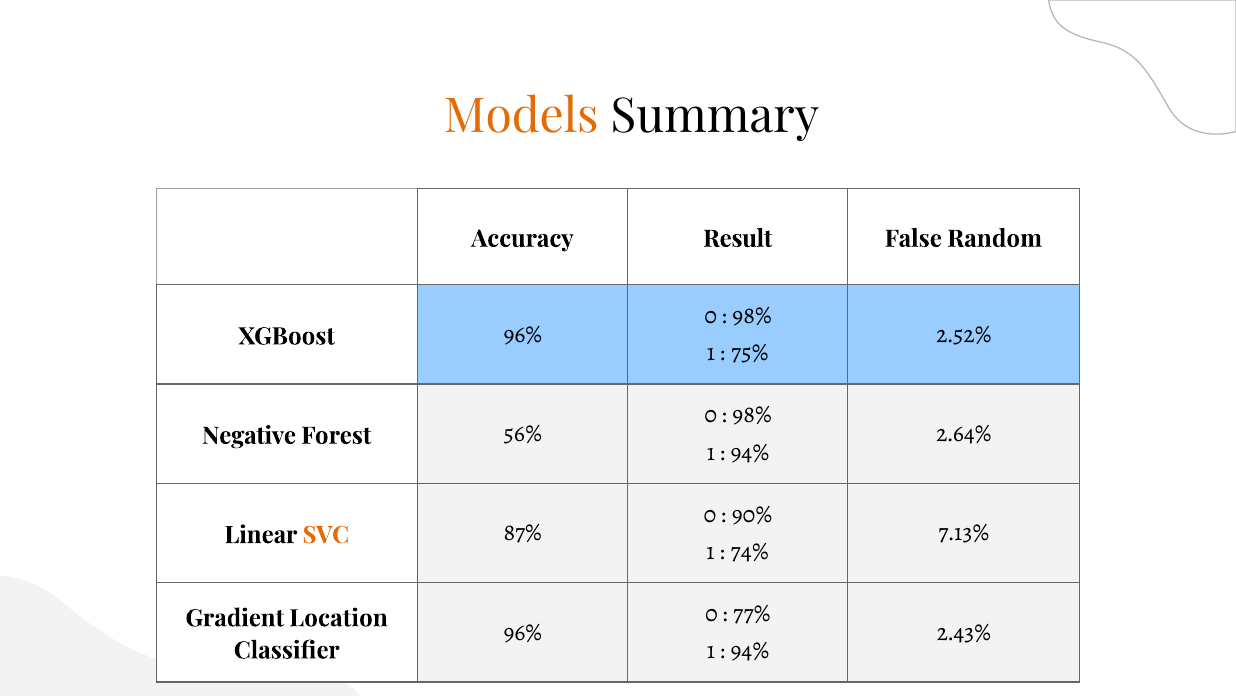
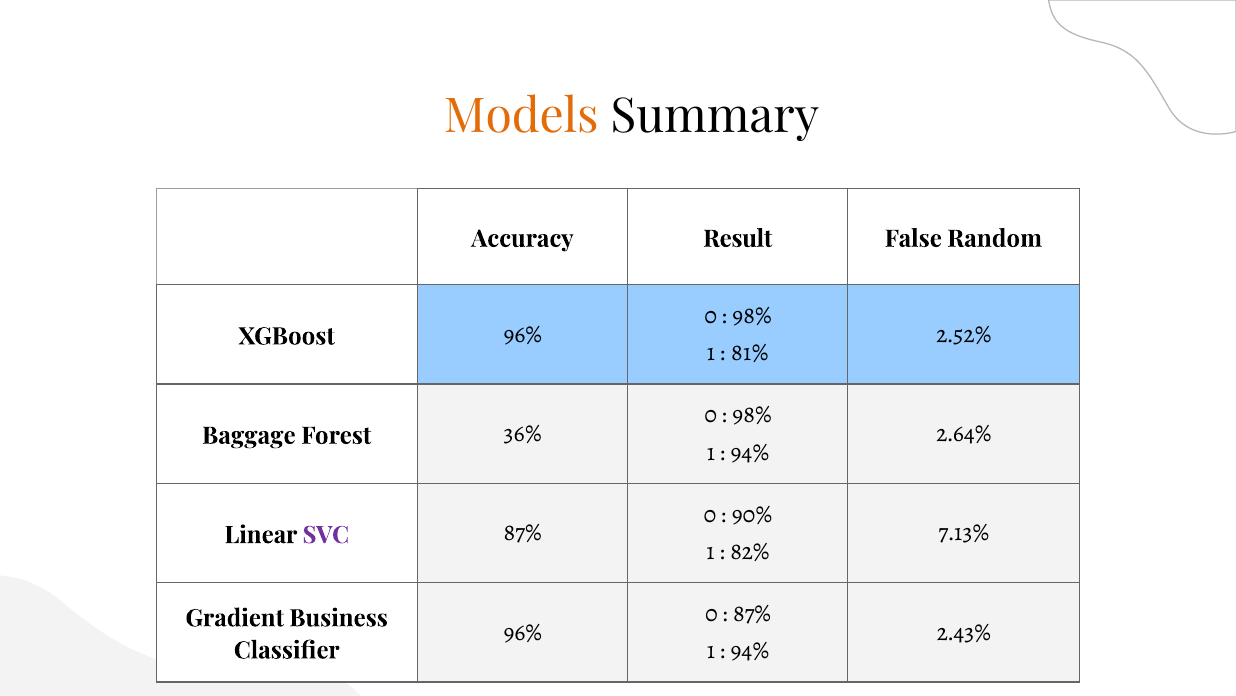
75%: 75% -> 81% (750, 353)
Negative: Negative -> Baggage (249, 435)
56%: 56% -> 36% (522, 433)
SVC colour: orange -> purple (326, 535)
74%: 74% -> 82% (750, 551)
Location: Location -> Business (339, 618)
77%: 77% -> 87% (752, 613)
